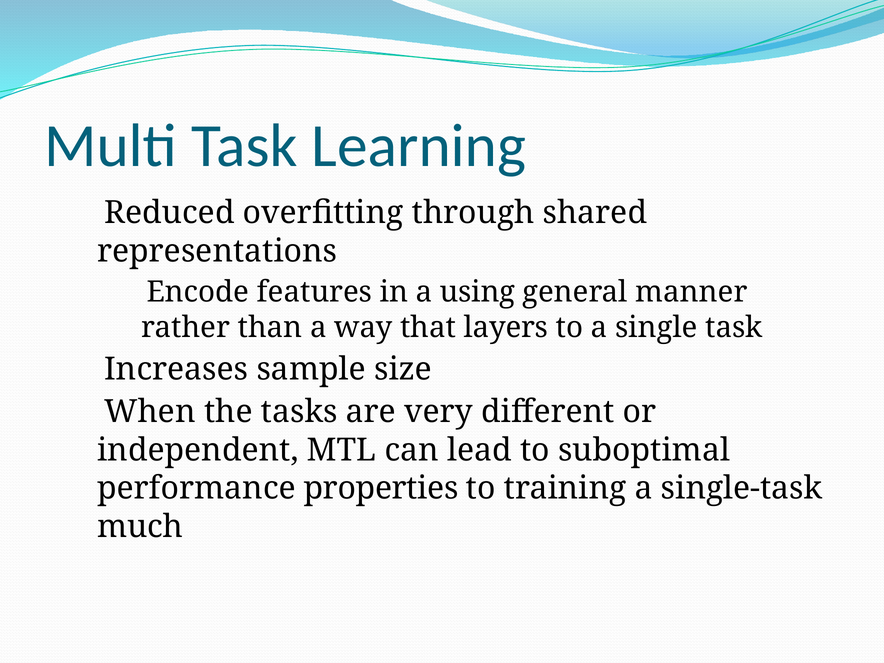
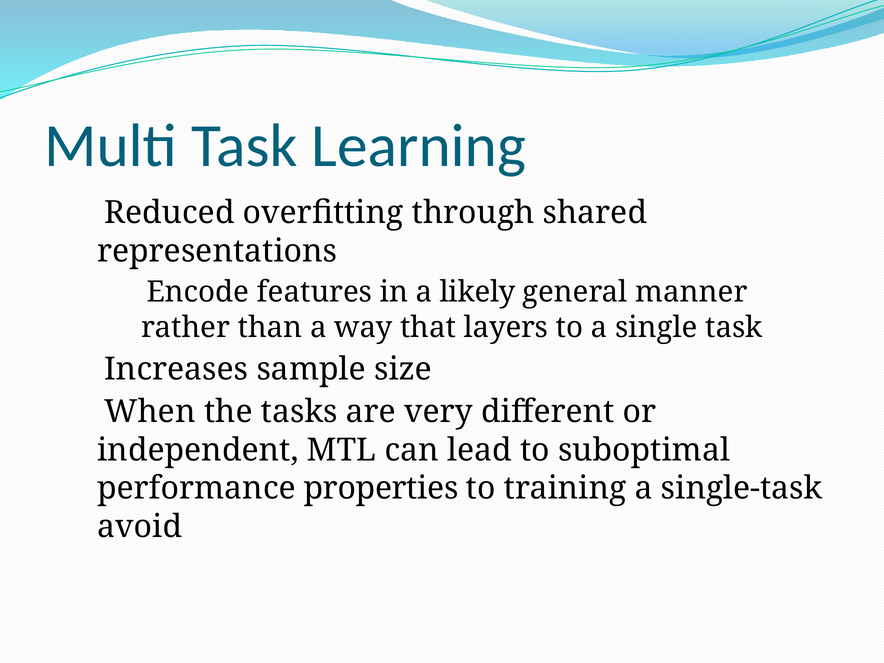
using: using -> likely (478, 292)
much: much -> avoid (140, 527)
